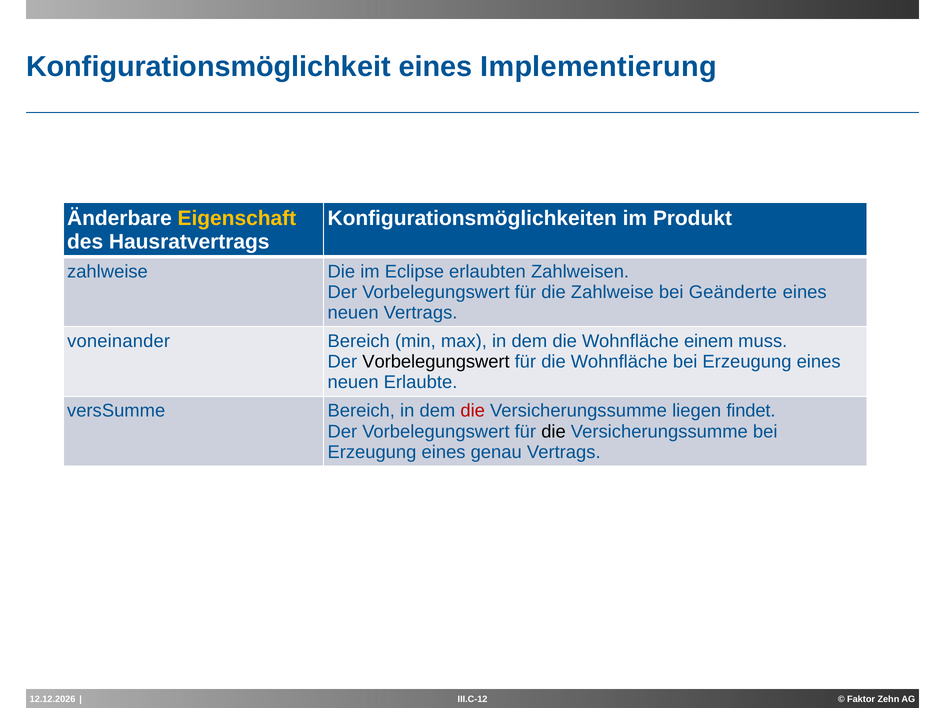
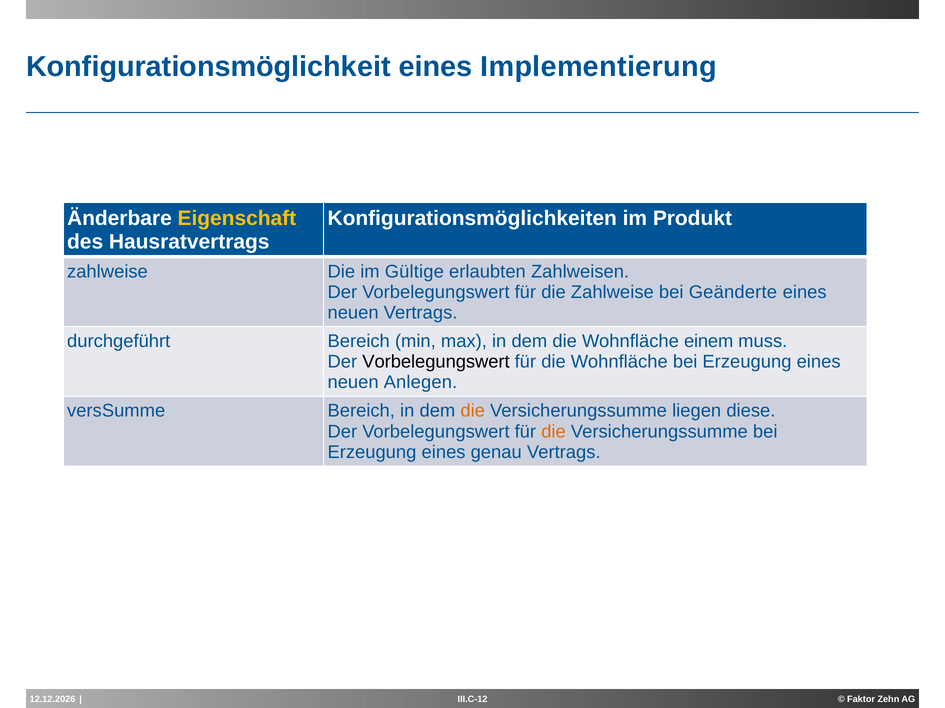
Eclipse: Eclipse -> Gültige (414, 272)
voneinander: voneinander -> durchgeführt (119, 342)
Erlaubte: Erlaubte -> Anlegen (420, 383)
die colour: red -> orange (473, 411)
findet: findet -> diese (751, 411)
die colour: black -> orange (554, 432)
